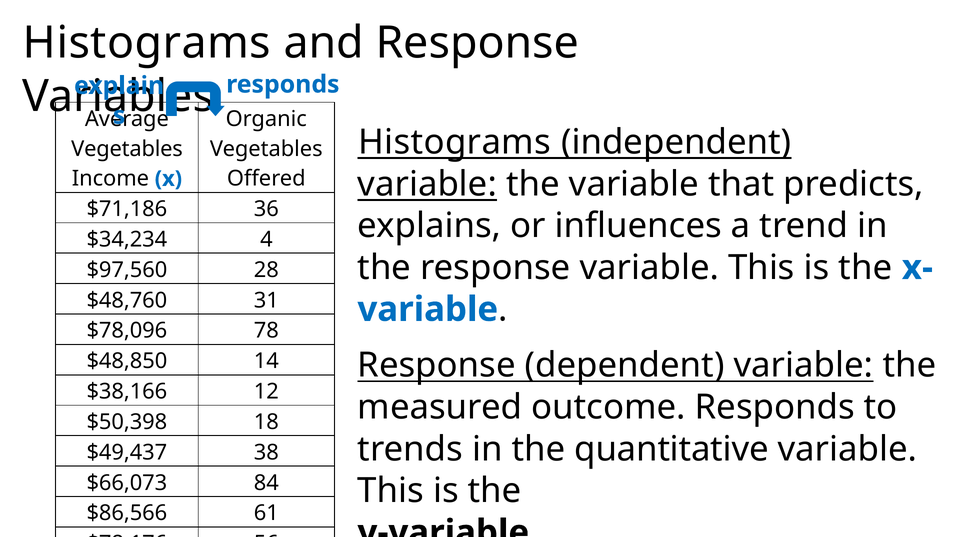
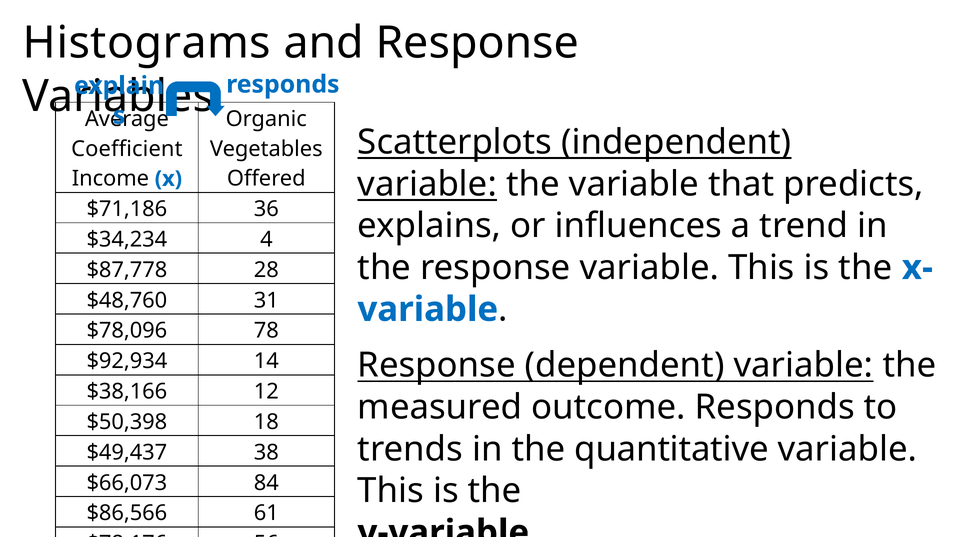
Histograms: Histograms -> Scatterplots (455, 142)
Vegetables: Vegetables -> Coefficient (127, 149)
$97,560: $97,560 -> $87,778 (127, 270)
$48,850: $48,850 -> $92,934 (127, 361)
